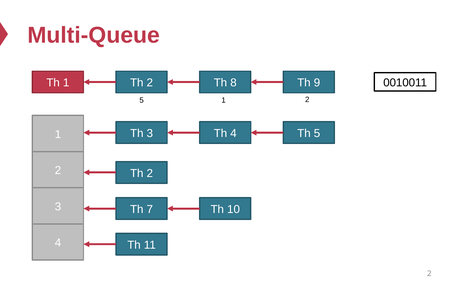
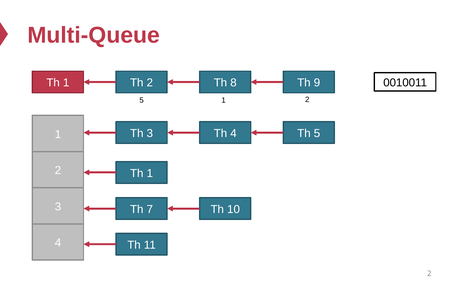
2: 2 -> 1 (150, 173)
